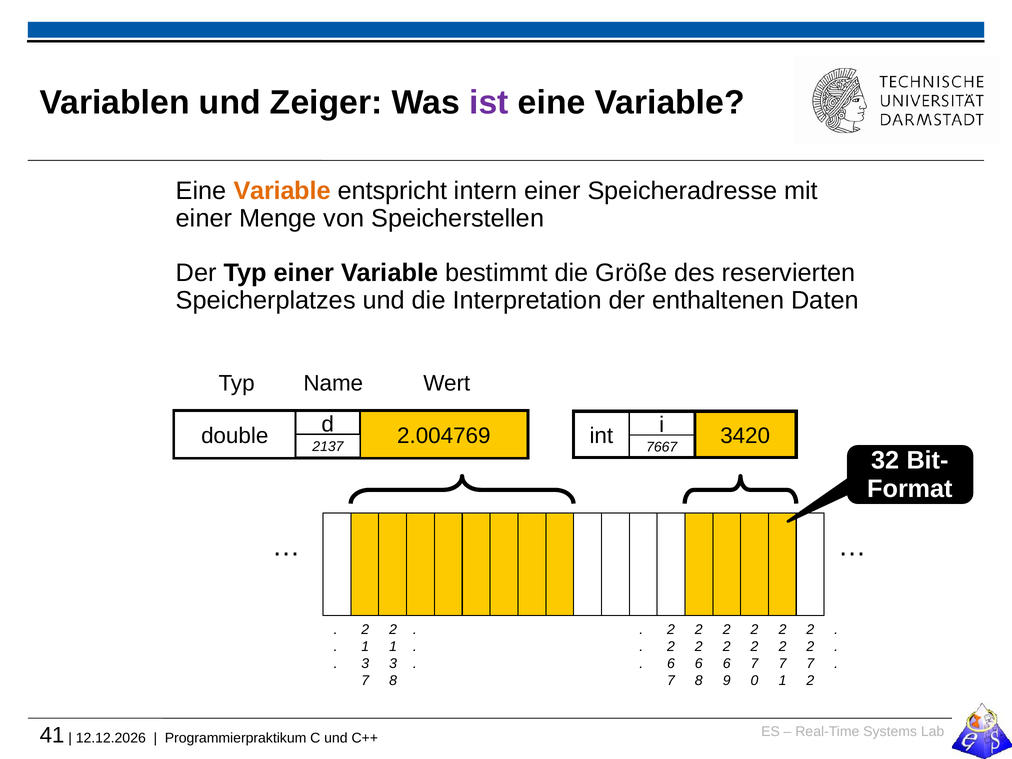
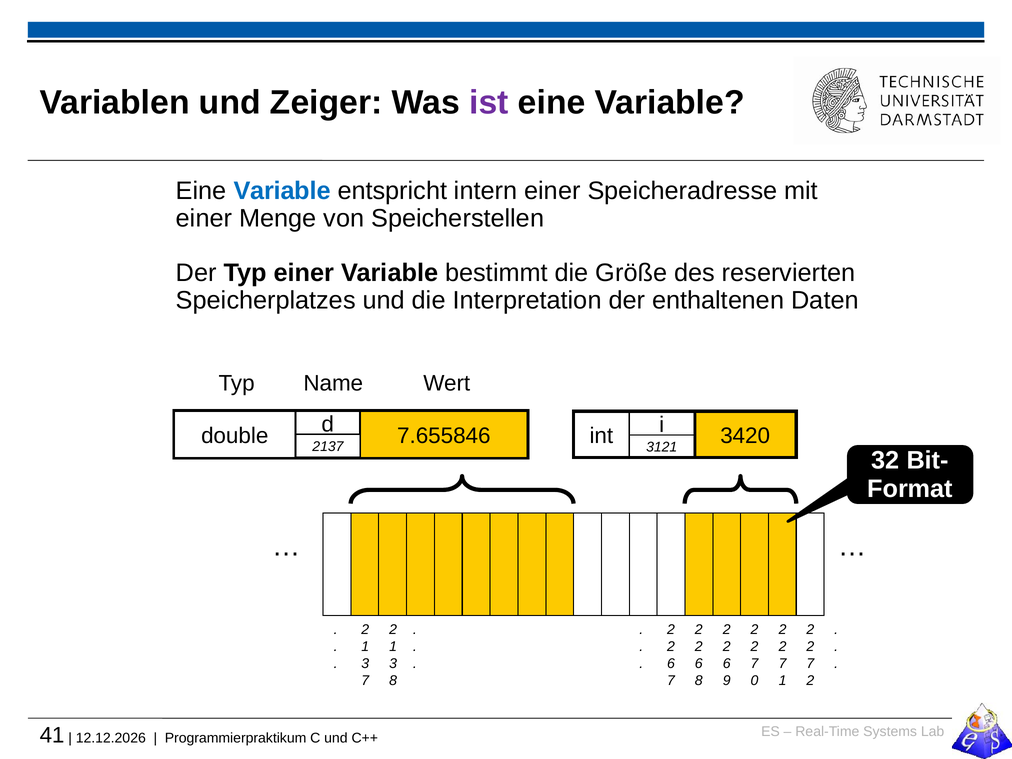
Variable colour: orange -> blue (282, 191)
2.004769: 2.004769 -> 7.655846 (444, 436)
7667: 7667 -> 3121 (662, 447)
